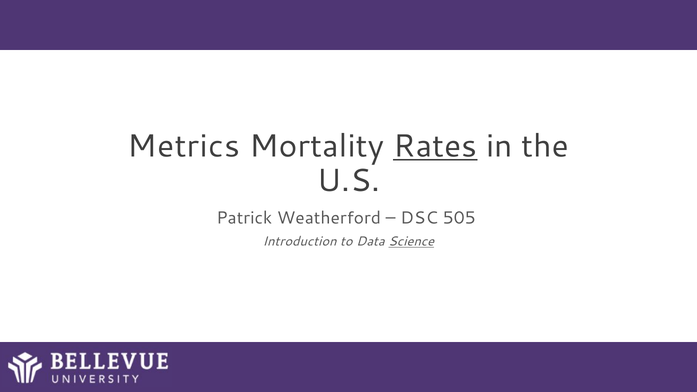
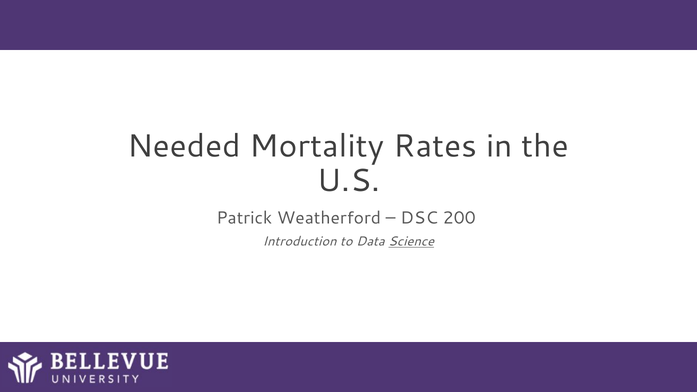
Metrics: Metrics -> Needed (184, 146)
Rates underline: present -> none (435, 146)
505: 505 -> 200 (459, 218)
